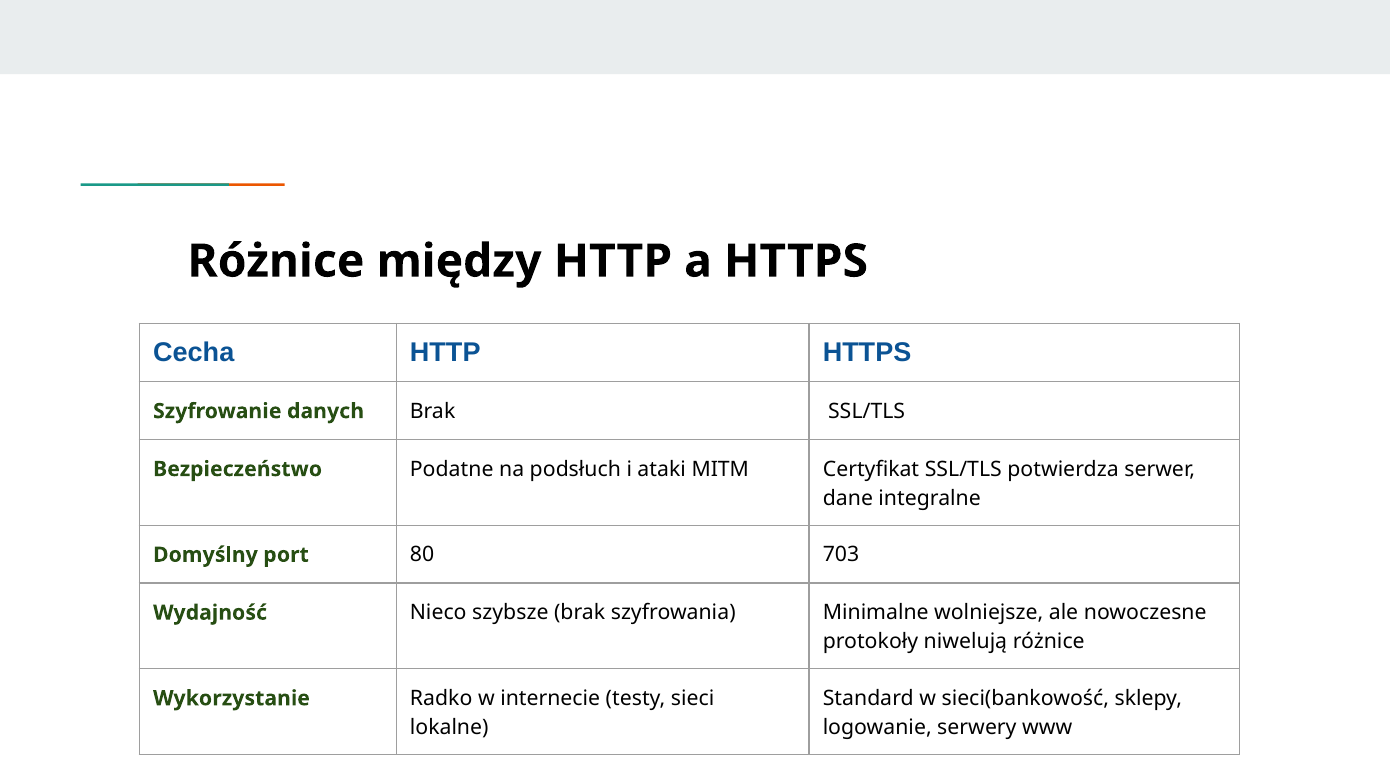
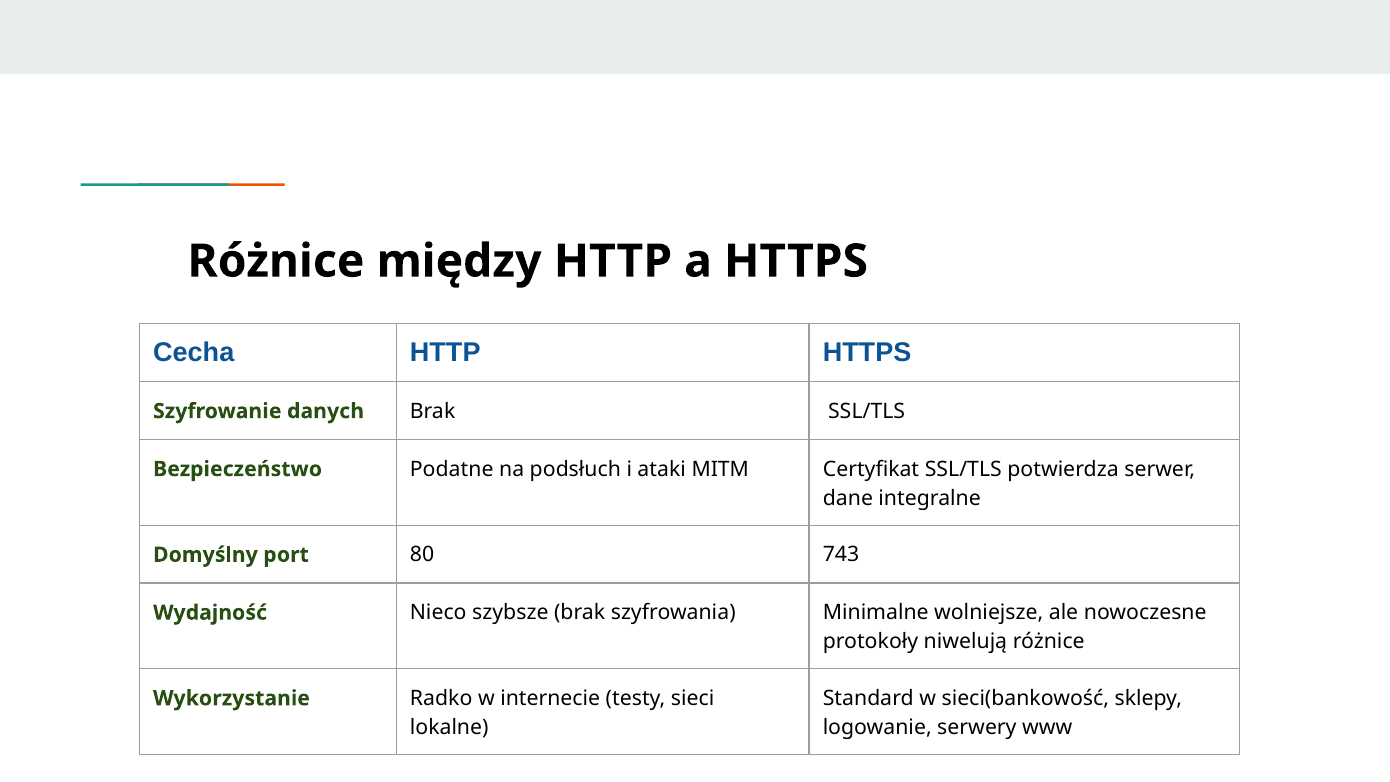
703: 703 -> 743 (841, 555)
